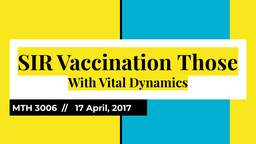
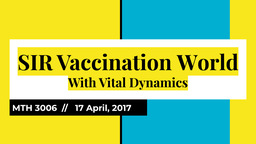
Those: Those -> World (208, 63)
